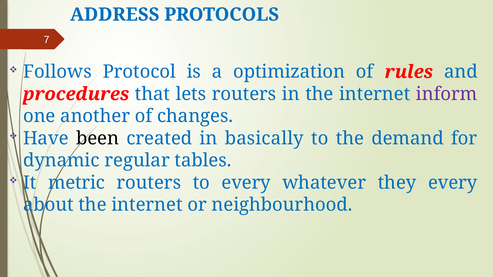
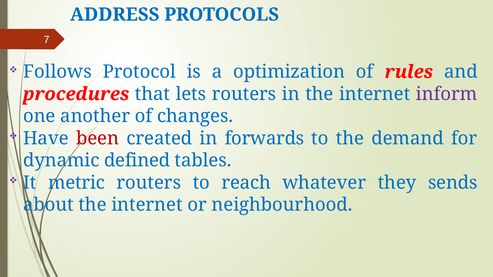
been colour: black -> red (98, 139)
basically: basically -> forwards (264, 139)
regular: regular -> defined (137, 161)
to every: every -> reach (246, 183)
they every: every -> sends (453, 183)
